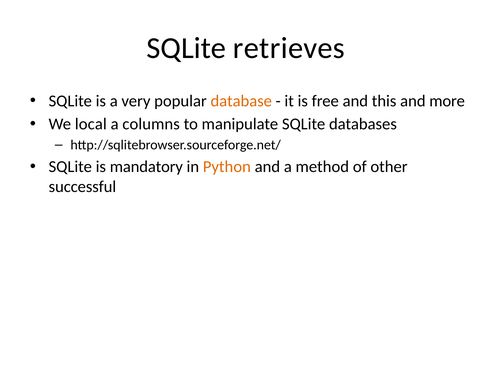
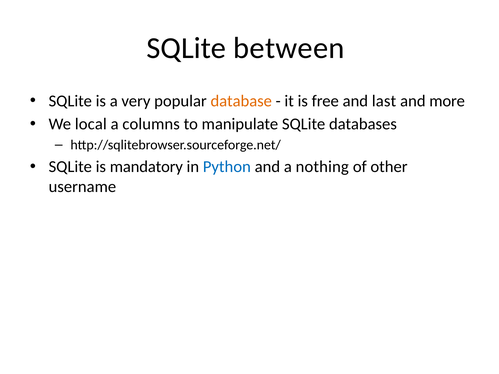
retrieves: retrieves -> between (289, 48)
this: this -> last (384, 101)
Python colour: orange -> blue (227, 167)
method: method -> nothing (322, 167)
successful: successful -> username (82, 187)
